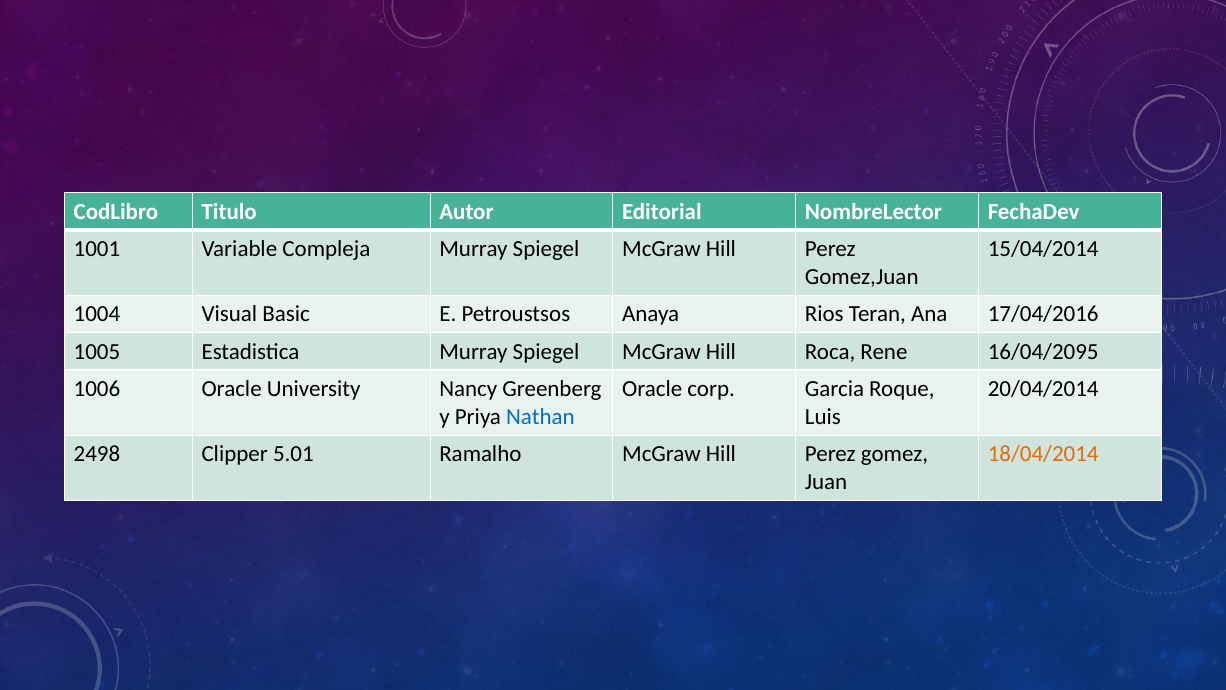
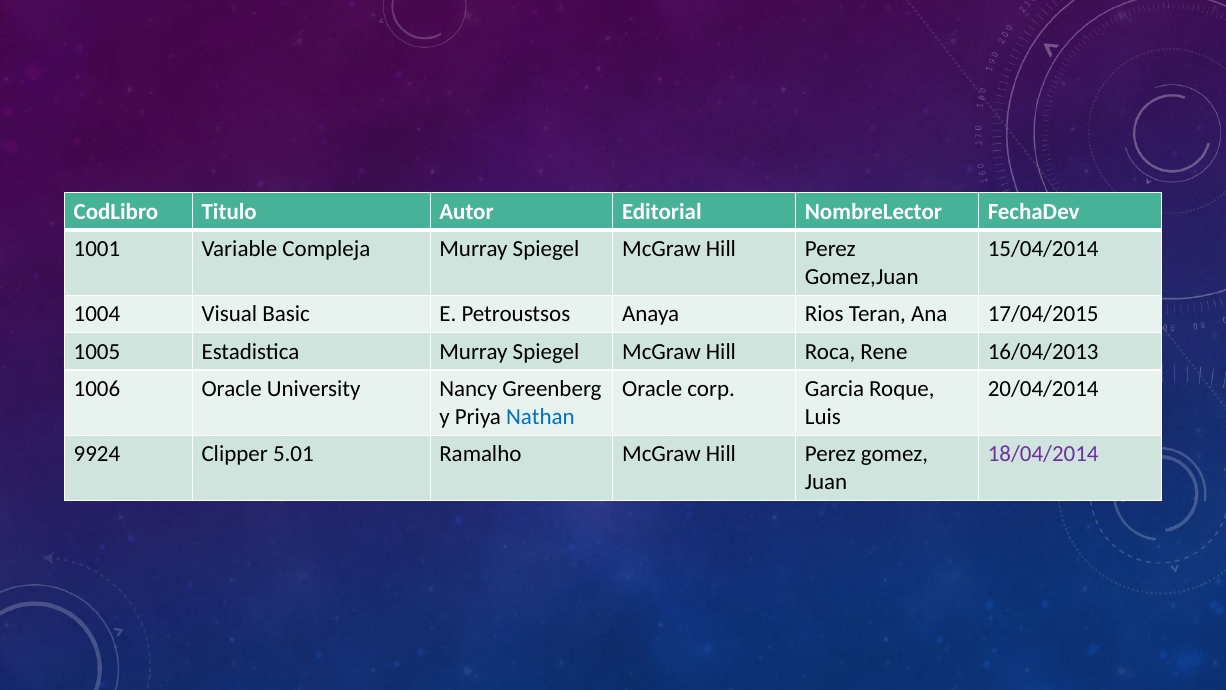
17/04/2016: 17/04/2016 -> 17/04/2015 (1043, 314)
16/04/2095: 16/04/2095 -> 16/04/2013 (1043, 351)
2498: 2498 -> 9924 (97, 454)
18/04/2014 colour: orange -> purple (1043, 454)
